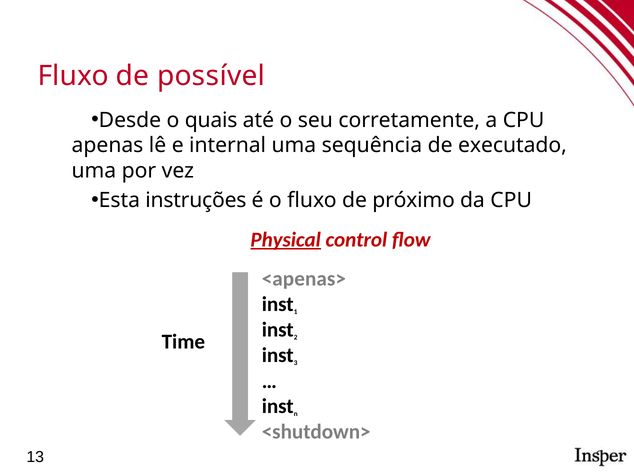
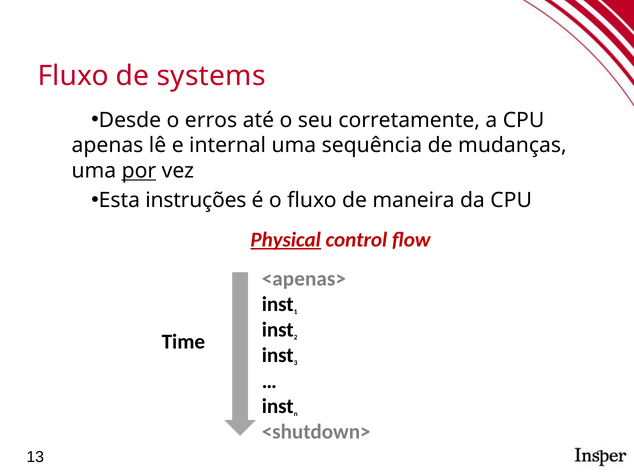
possível: possível -> systems (211, 76)
quais: quais -> erros (211, 120)
executado: executado -> mudanças (512, 146)
por underline: none -> present (139, 171)
próximo: próximo -> maneira (414, 201)
